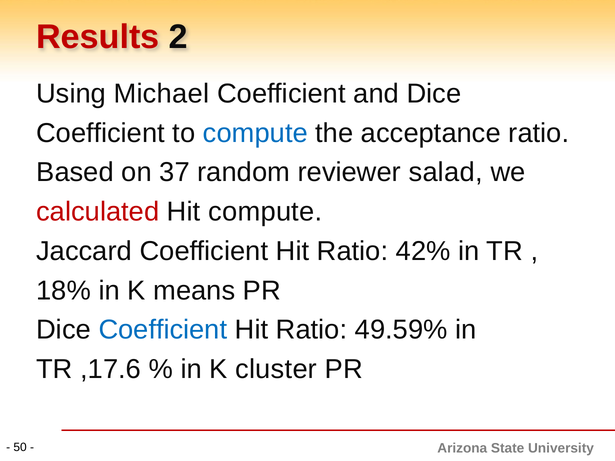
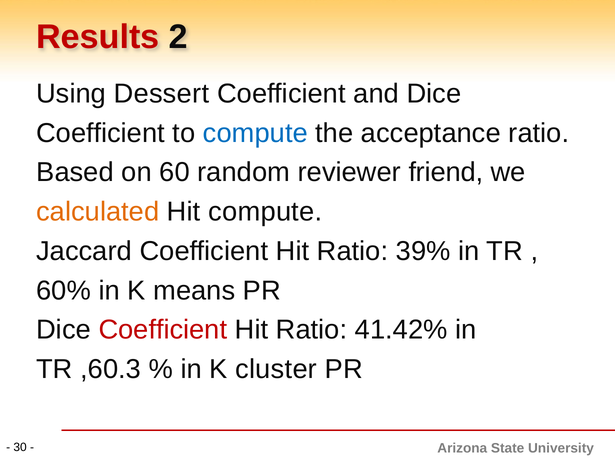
Michael: Michael -> Dessert (161, 94)
37: 37 -> 60 (175, 173)
salad: salad -> friend (446, 173)
calculated colour: red -> orange (98, 212)
42%: 42% -> 39% (423, 251)
18%: 18% -> 60% (64, 291)
Coefficient colour: blue -> red (163, 330)
49.59%: 49.59% -> 41.42% (401, 330)
,17.6: ,17.6 -> ,60.3 (111, 369)
50: 50 -> 30 (20, 447)
